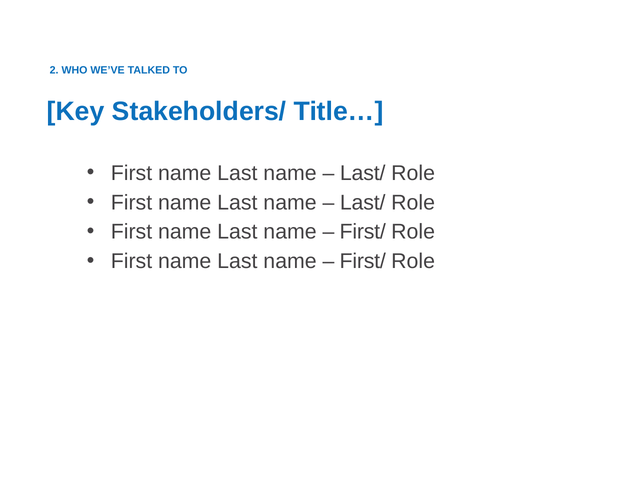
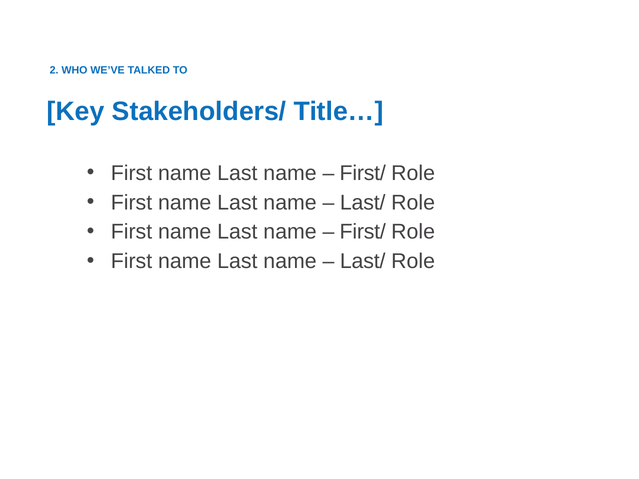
Last/: Last/ -> First/ (363, 173)
First/: First/ -> Last/ (363, 261)
